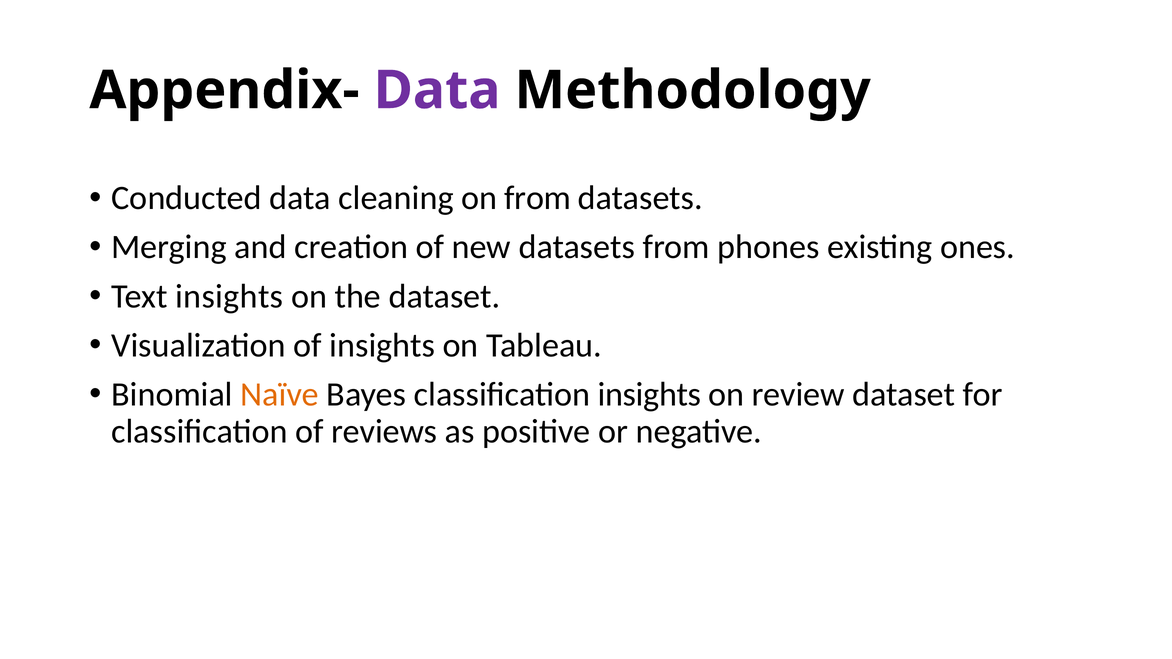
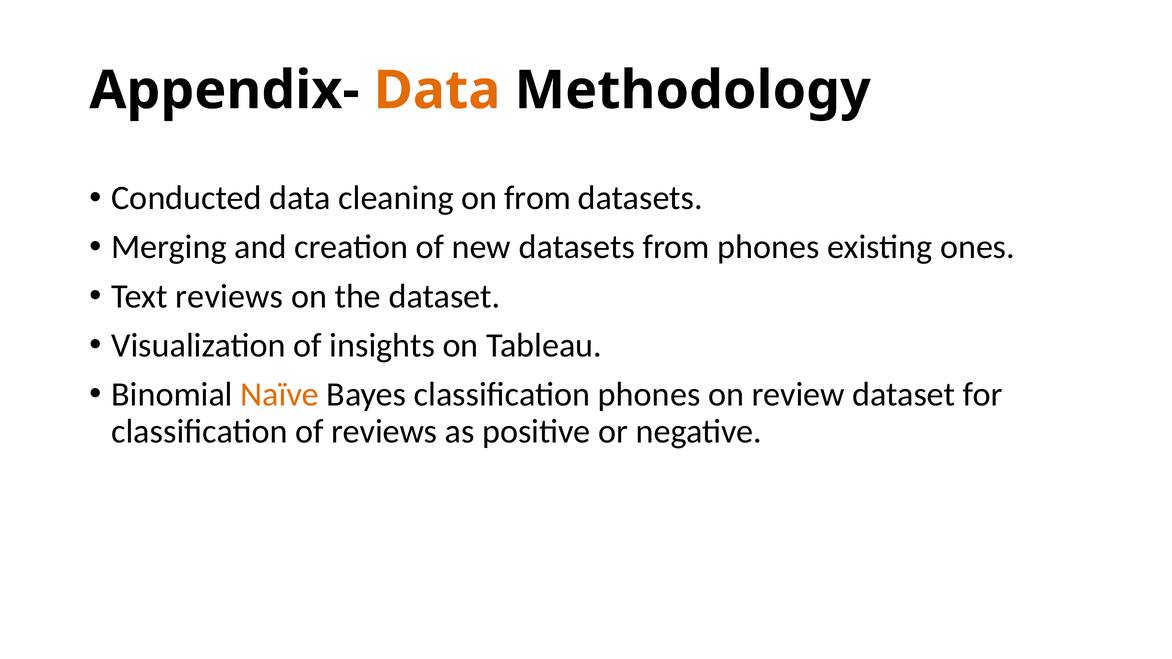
Data colour: purple -> orange (437, 90)
Text insights: insights -> reviews (229, 296)
classification insights: insights -> phones (649, 395)
